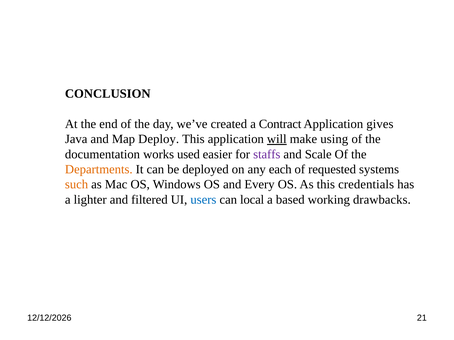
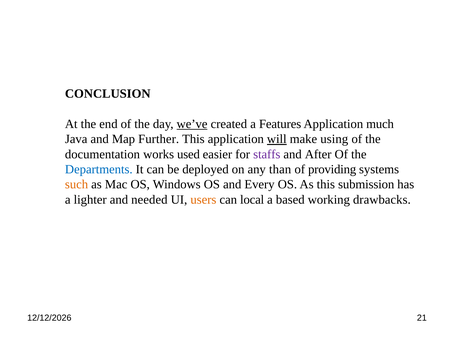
we’ve underline: none -> present (192, 124)
Contract: Contract -> Features (280, 124)
gives: gives -> much (380, 124)
Deploy: Deploy -> Further (159, 139)
Scale: Scale -> After (318, 154)
Departments colour: orange -> blue (99, 170)
each: each -> than (280, 170)
requested: requested -> providing (332, 170)
credentials: credentials -> submission (366, 185)
filtered: filtered -> needed (149, 200)
users colour: blue -> orange (203, 200)
